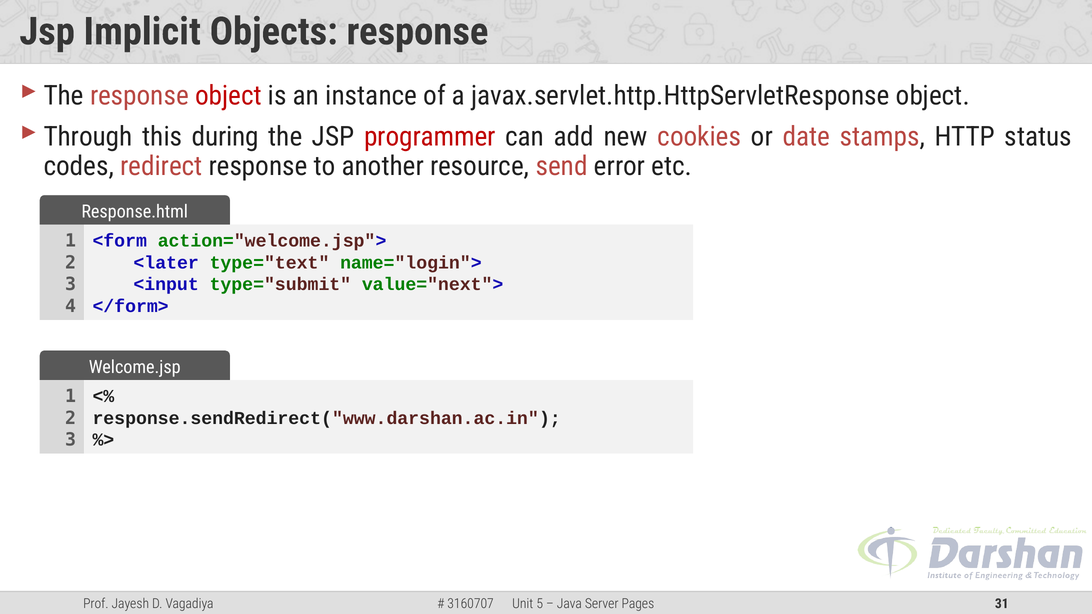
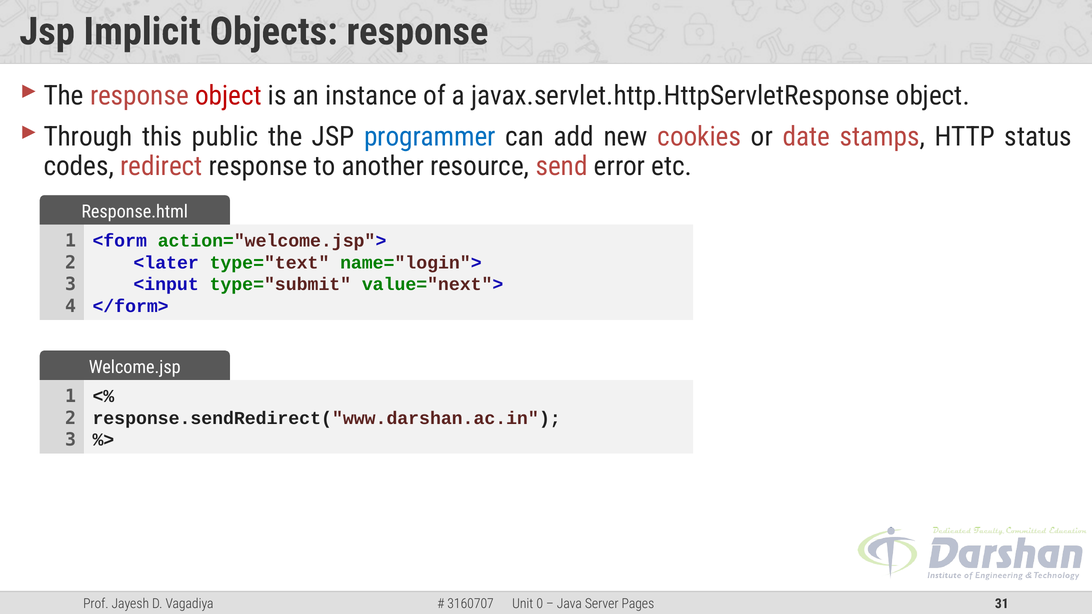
during: during -> public (225, 137)
programmer colour: red -> blue (430, 137)
5: 5 -> 0 (540, 604)
